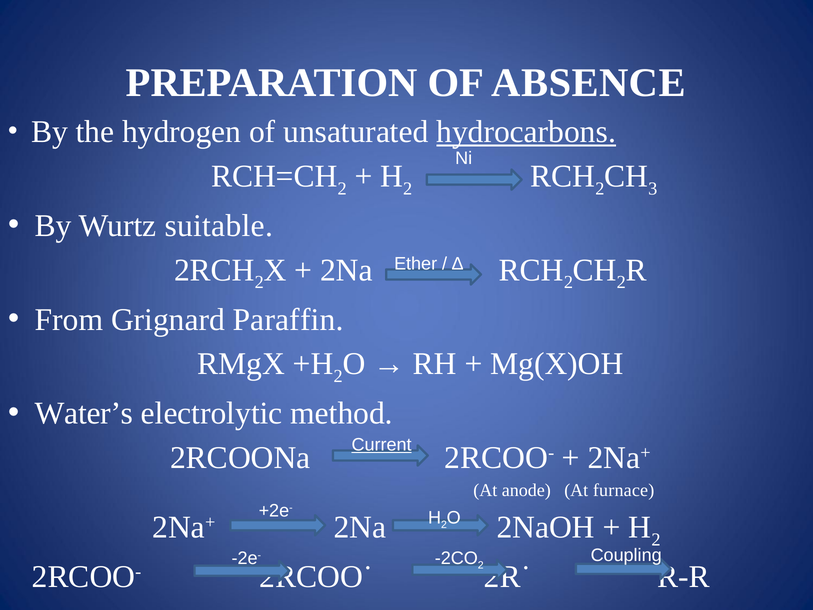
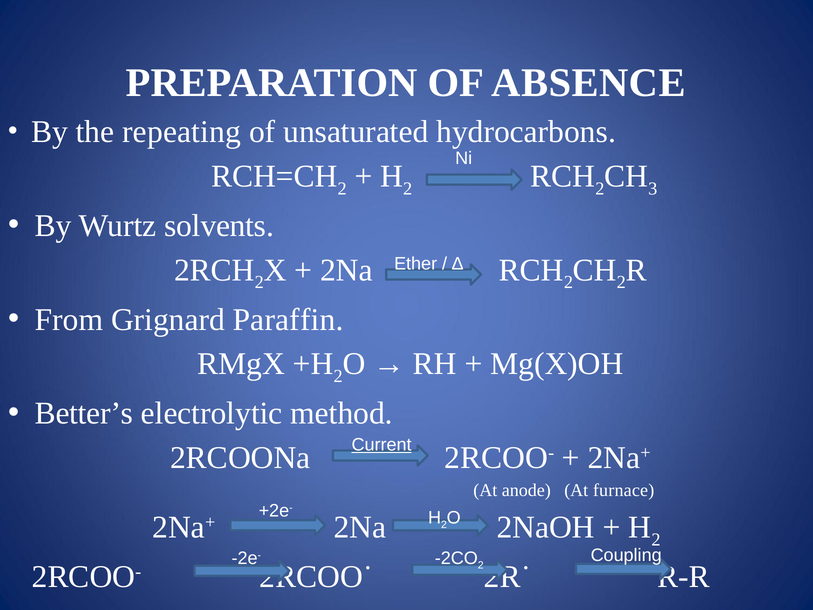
hydrogen: hydrogen -> repeating (182, 132)
hydrocarbons underline: present -> none (526, 132)
suitable: suitable -> solvents (219, 226)
Water’s: Water’s -> Better’s (84, 413)
